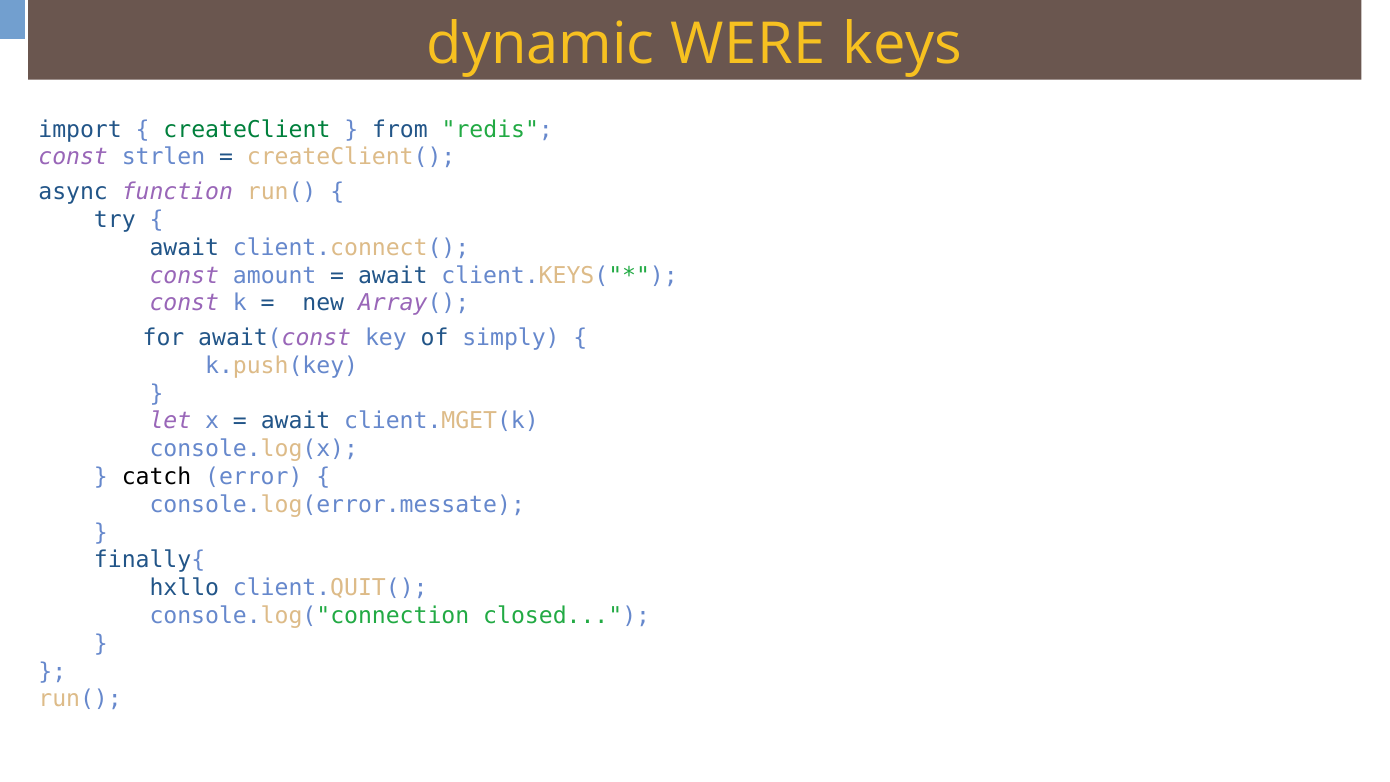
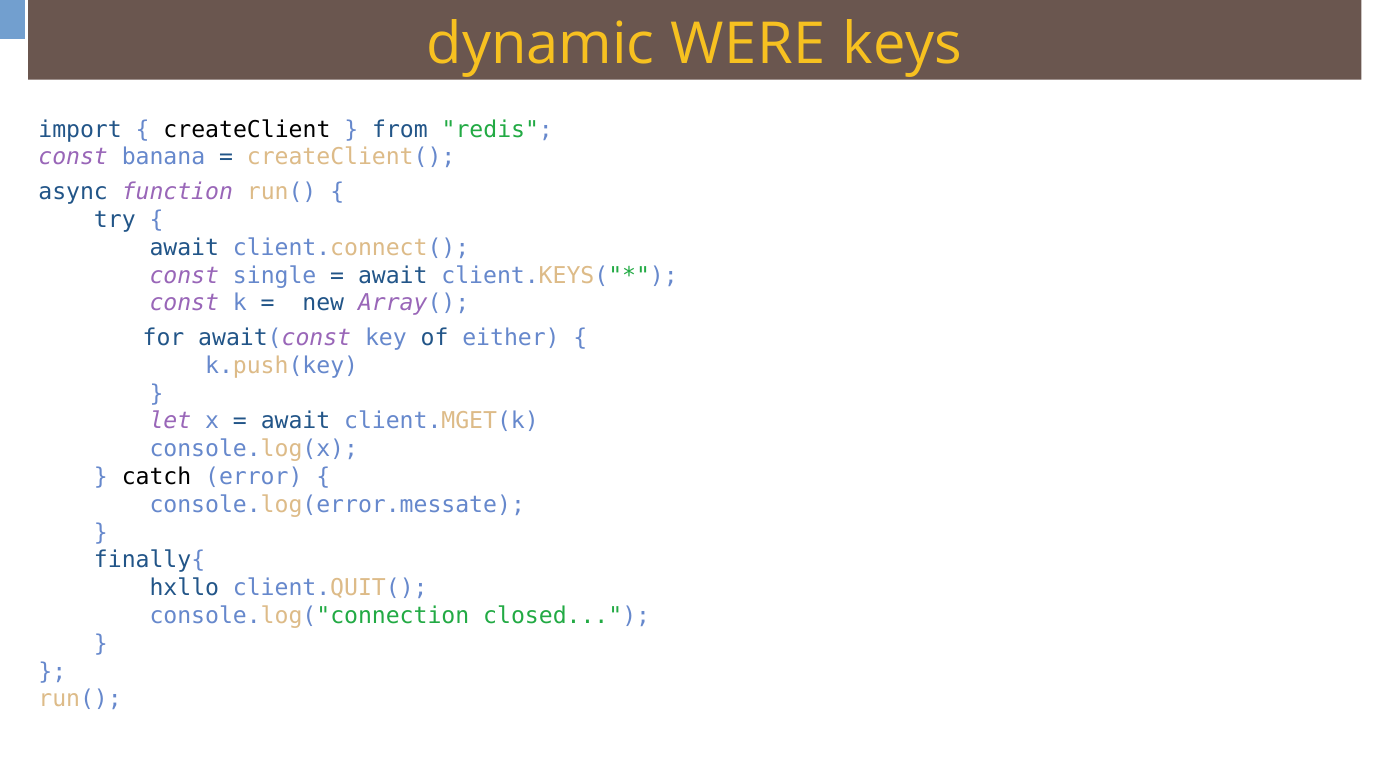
createClient colour: green -> black (247, 129)
strlen: strlen -> banana (163, 157)
amount: amount -> single (275, 275)
simply: simply -> either (511, 338)
